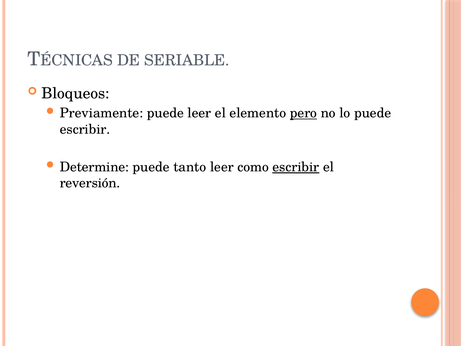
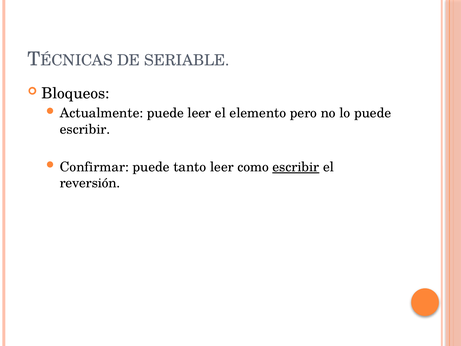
Previamente: Previamente -> Actualmente (101, 113)
pero underline: present -> none (303, 113)
Determine: Determine -> Confirmar (94, 167)
